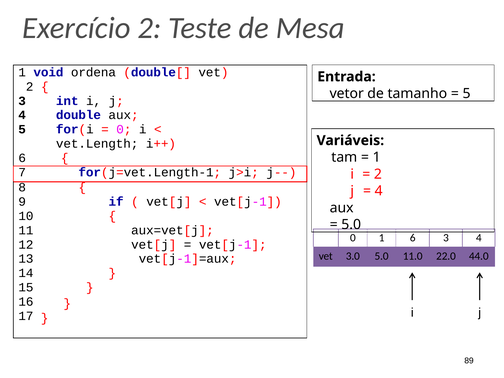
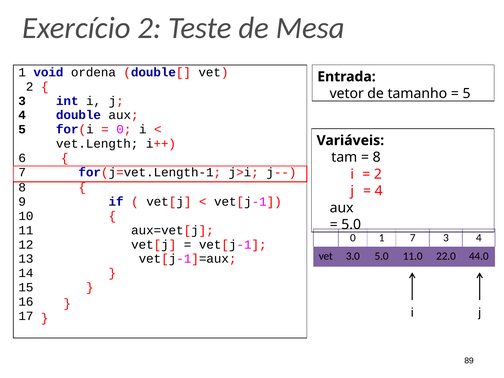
1: 1 -> 8 (377, 157)
1 6: 6 -> 7 (413, 238)
